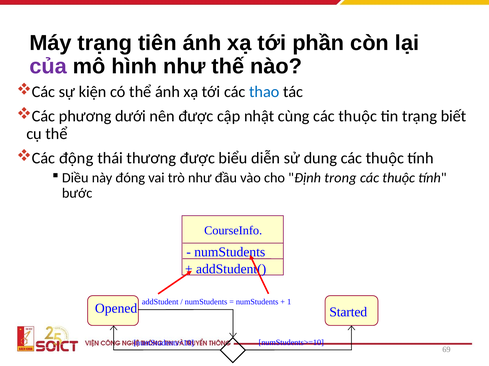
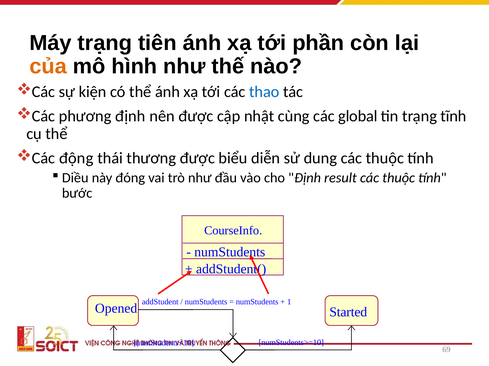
của colour: purple -> orange (48, 67)
phương dưới: dưới -> định (130, 116)
cùng các thuộc: thuộc -> global (358, 116)
biết: biết -> tĩnh (454, 116)
trong: trong -> result (340, 178)
